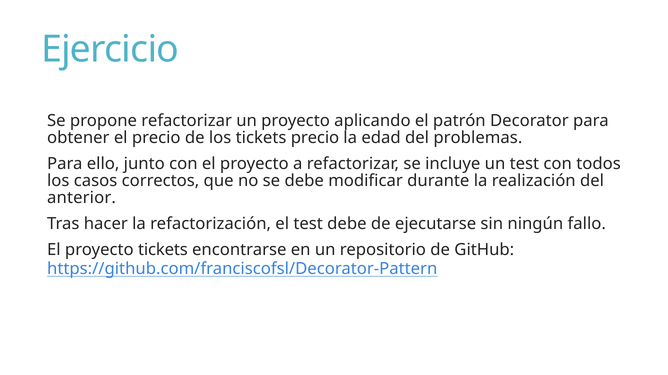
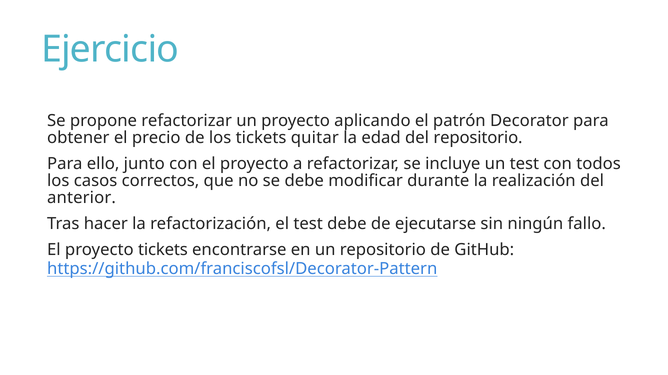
tickets precio: precio -> quitar (315, 138)
del problemas: problemas -> repositorio (478, 138)
